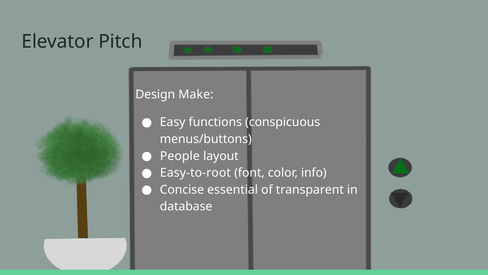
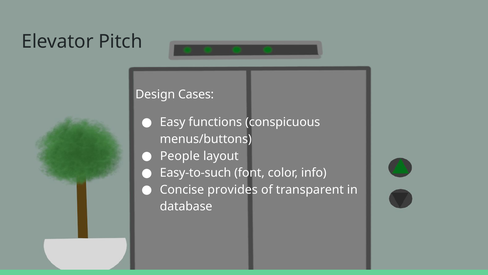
Make: Make -> Cases (196, 94)
Easy-to-root: Easy-to-root -> Easy-to-such (195, 173)
essential: essential -> provides (233, 189)
